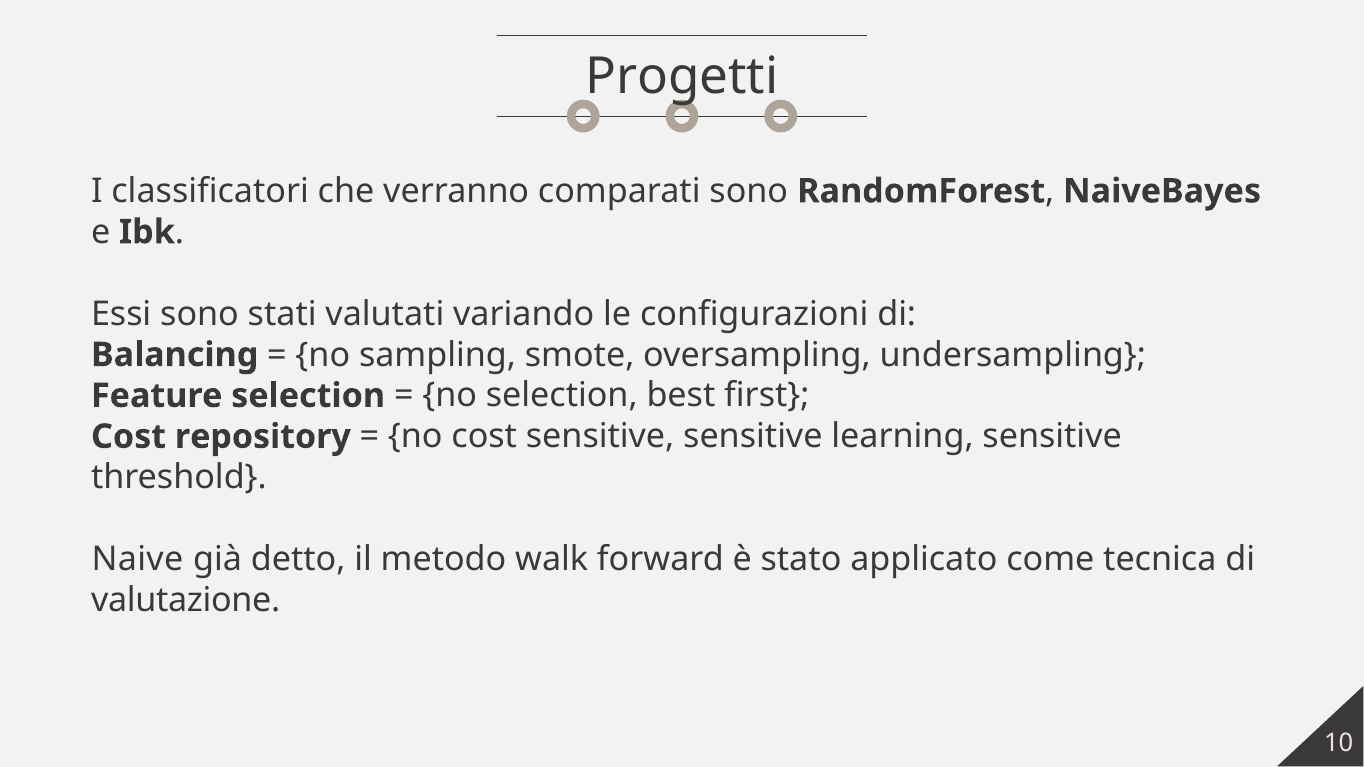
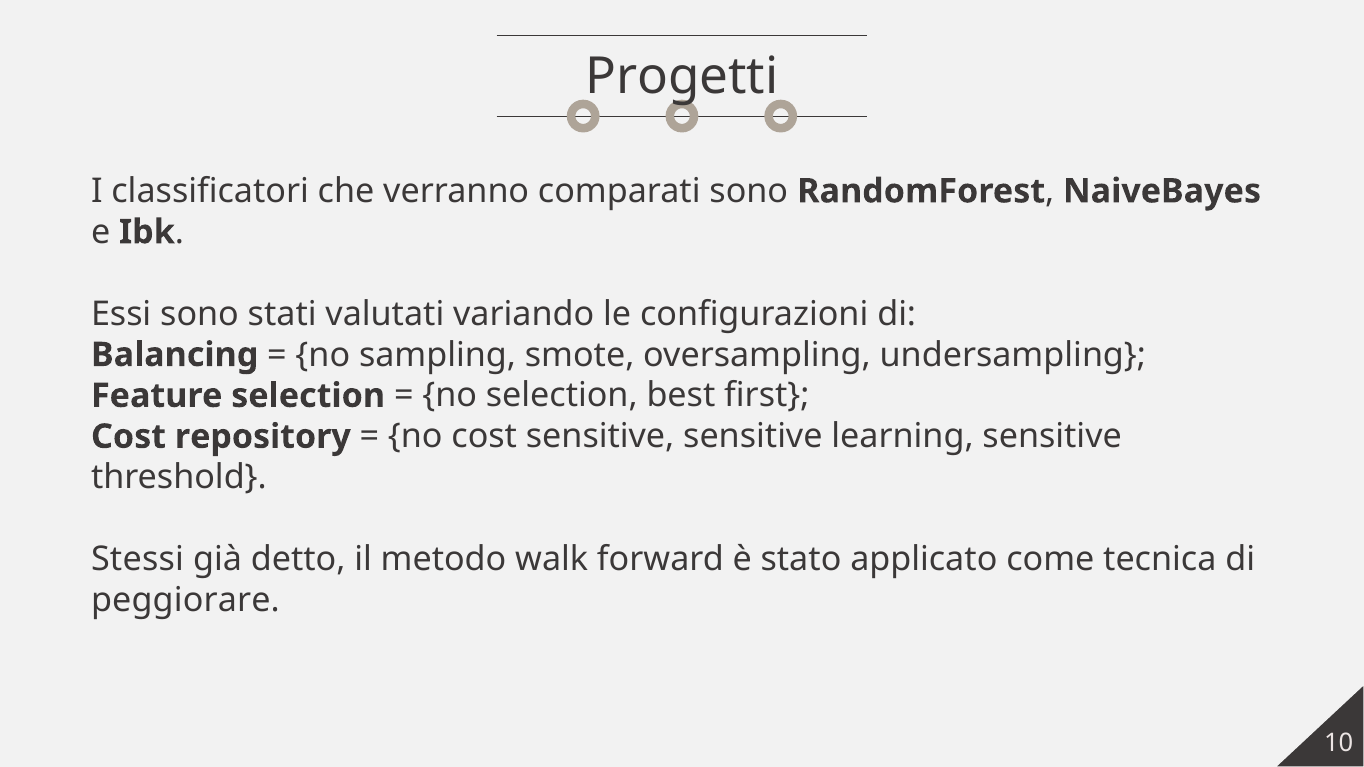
Naive: Naive -> Stessi (138, 560)
valutazione: valutazione -> peggiorare (185, 600)
